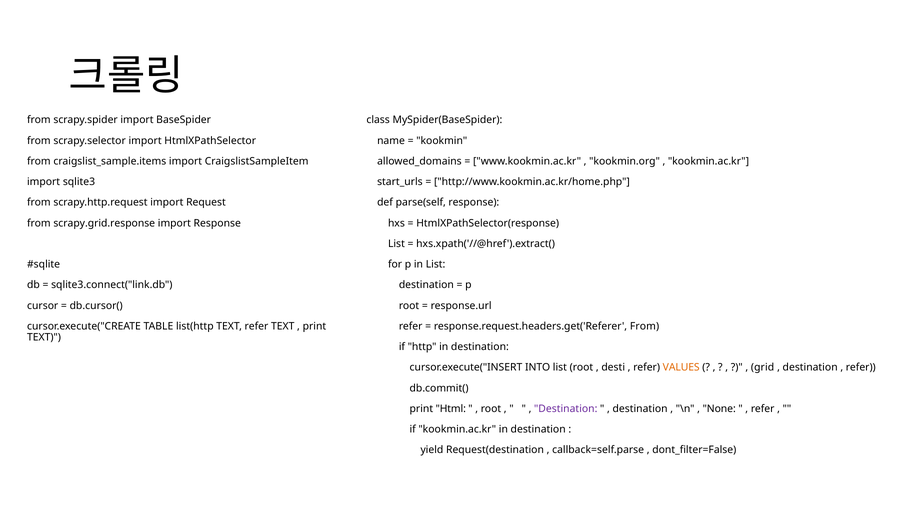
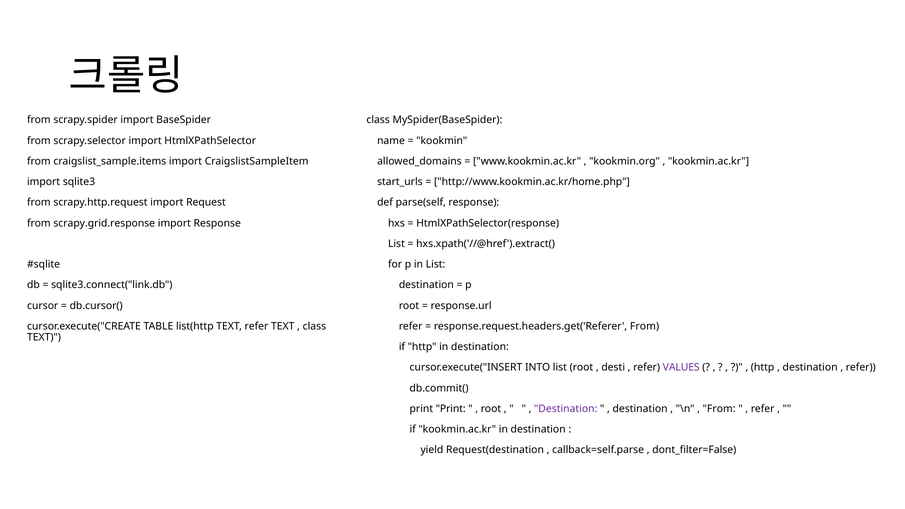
print: print -> class (314, 326)
VALUES colour: orange -> purple (681, 368)
grid: grid -> http (763, 368)
print Html: Html -> Print (451, 409)
None: None -> From (719, 409)
